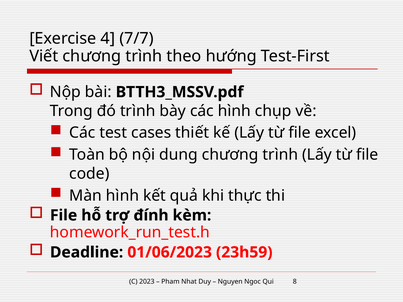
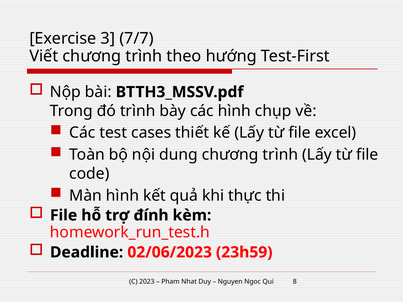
4: 4 -> 3 (108, 39)
01/06/2023: 01/06/2023 -> 02/06/2023 (170, 252)
